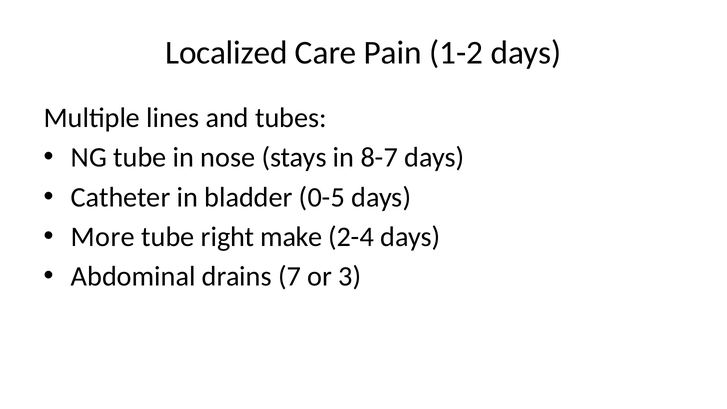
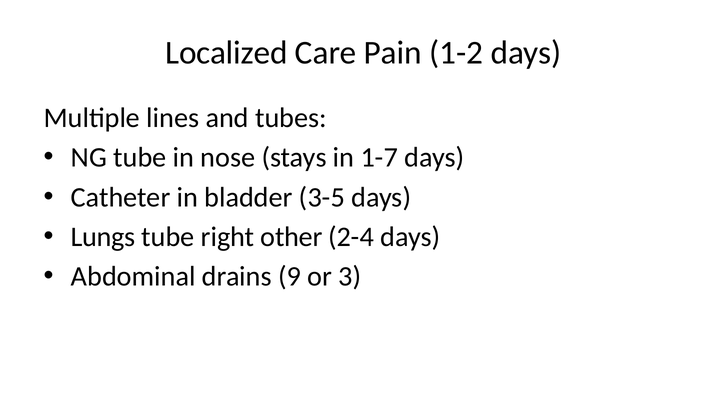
8-7: 8-7 -> 1-7 (379, 158)
0-5: 0-5 -> 3-5 (322, 197)
More: More -> Lungs (103, 237)
make: make -> other (291, 237)
7: 7 -> 9 (290, 276)
